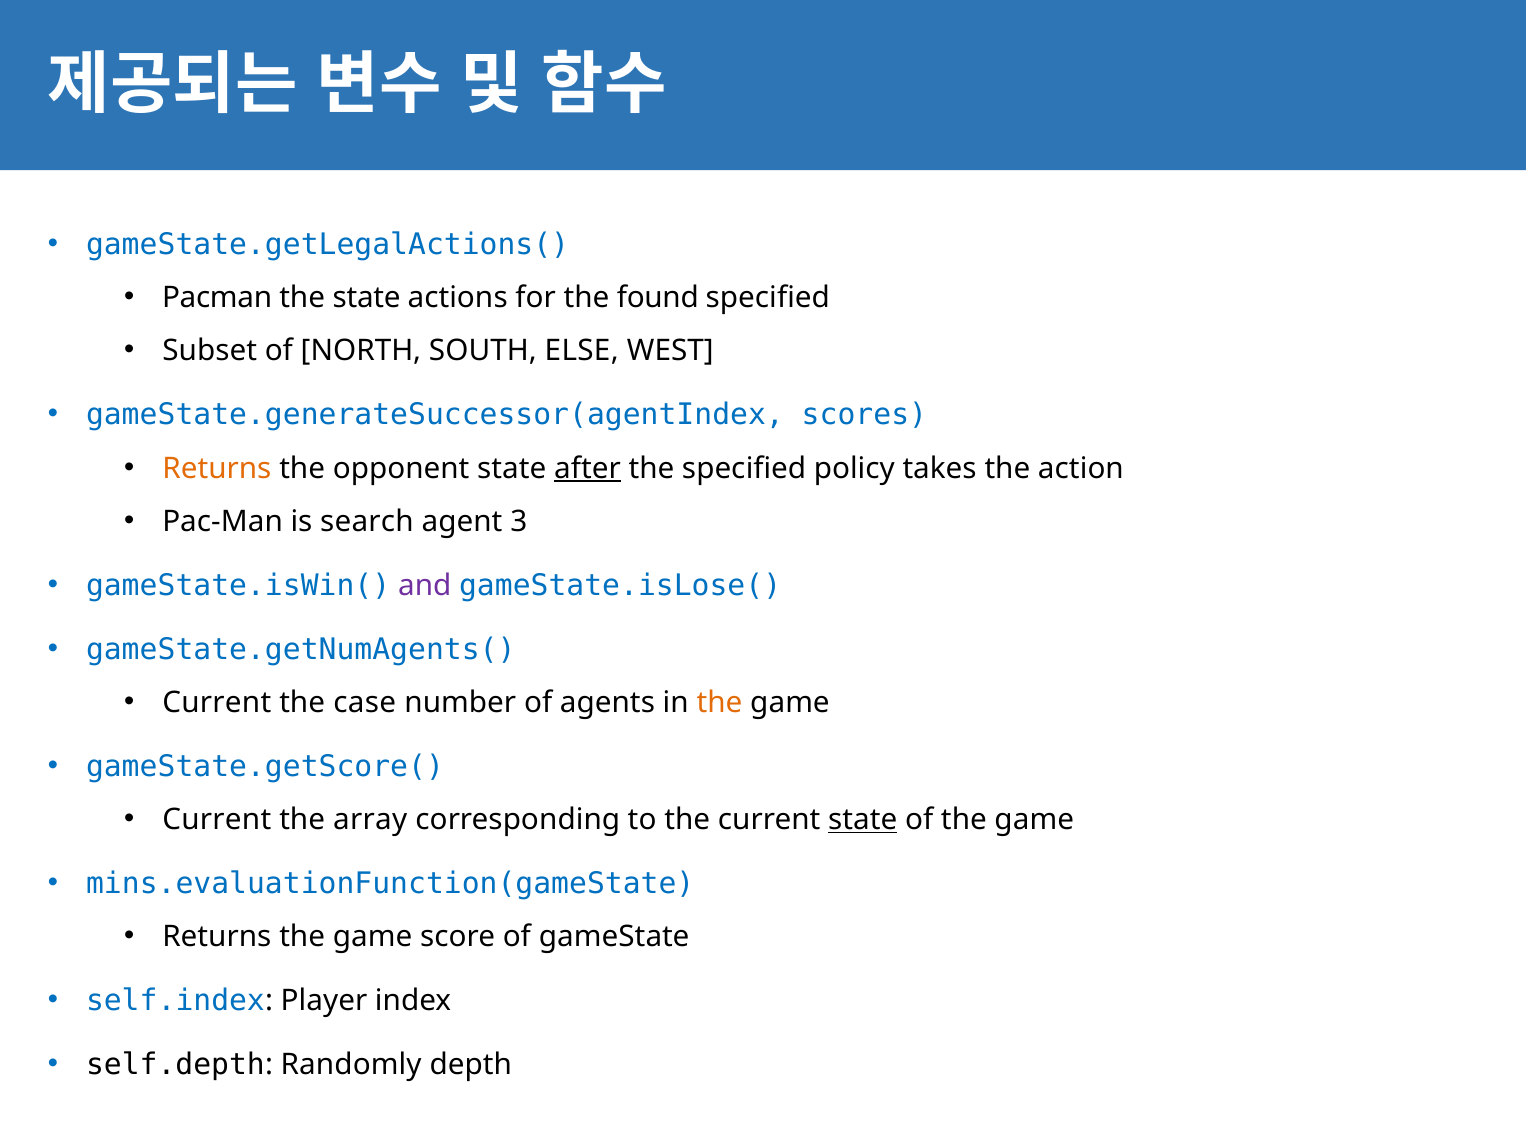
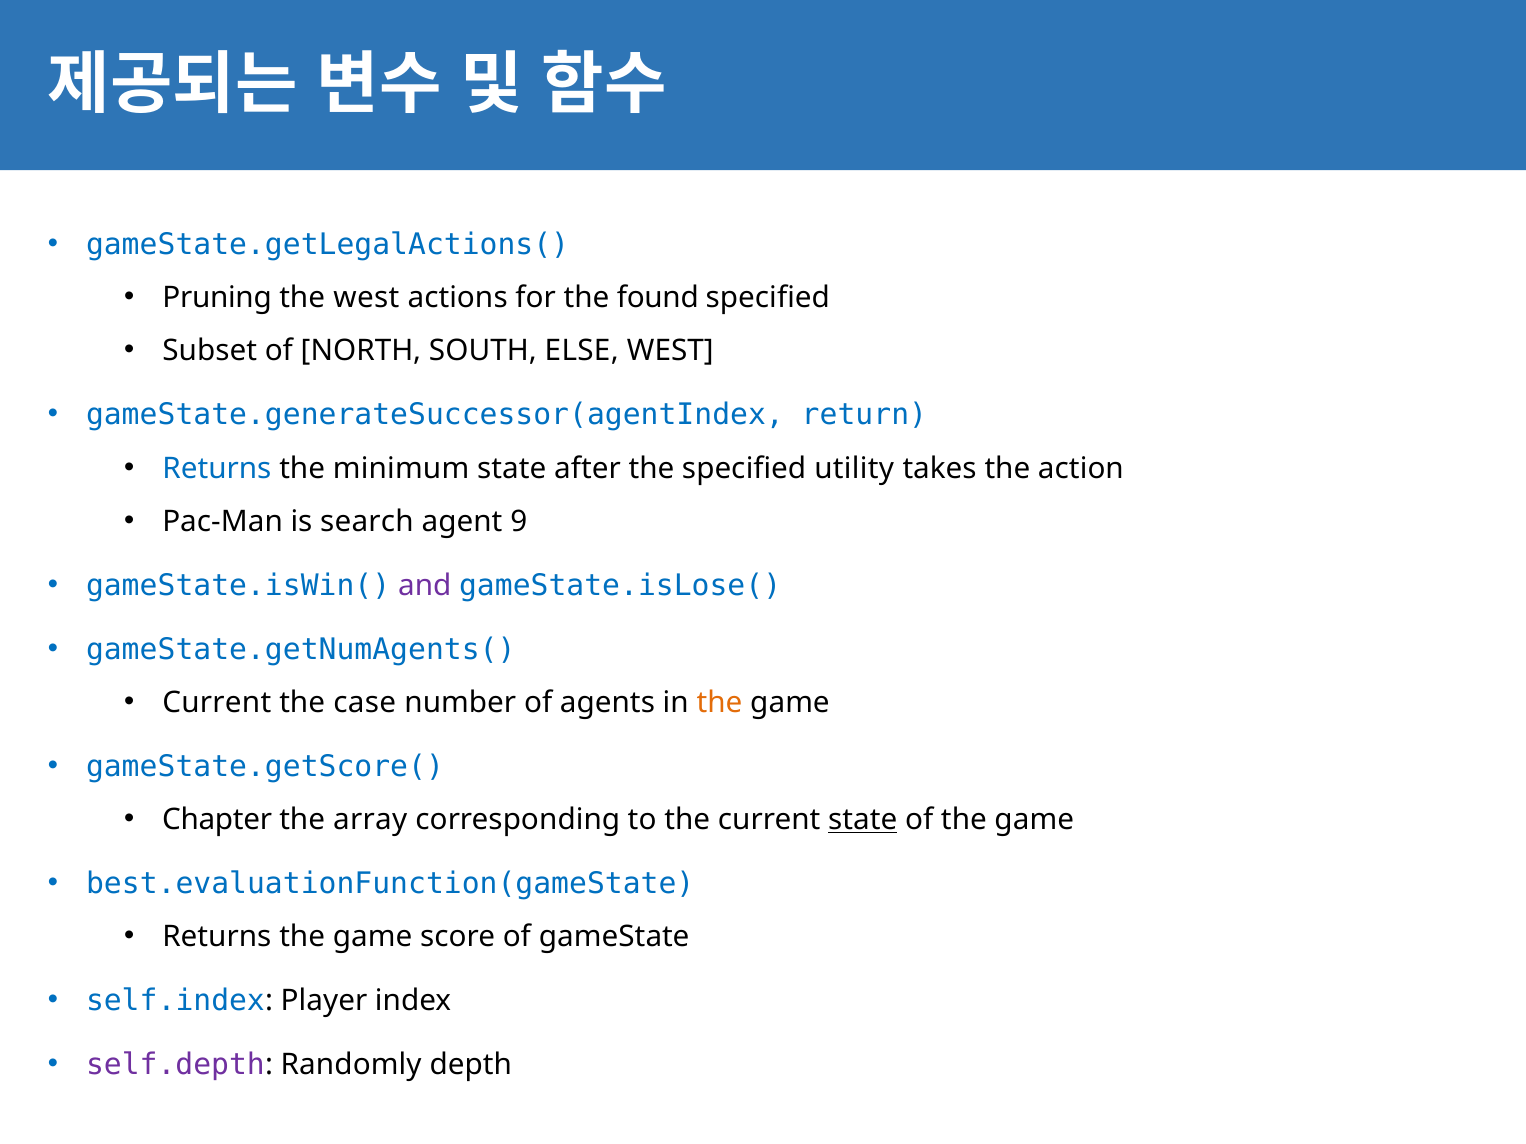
Pacman: Pacman -> Pruning (217, 298)
the state: state -> west (366, 298)
scores: scores -> return (864, 415)
Returns colour: orange -> blue (217, 468)
opponent: opponent -> minimum (401, 468)
after underline: present -> none (587, 468)
policy: policy -> utility (854, 468)
3: 3 -> 9 (519, 522)
Current: Current -> Chapter (217, 820)
mins.evaluationFunction(gameState: mins.evaluationFunction(gameState -> best.evaluationFunction(gameState (390, 884)
self.depth colour: black -> purple (175, 1065)
